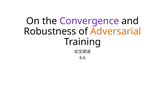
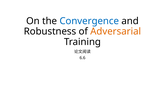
Convergence colour: purple -> blue (89, 21)
